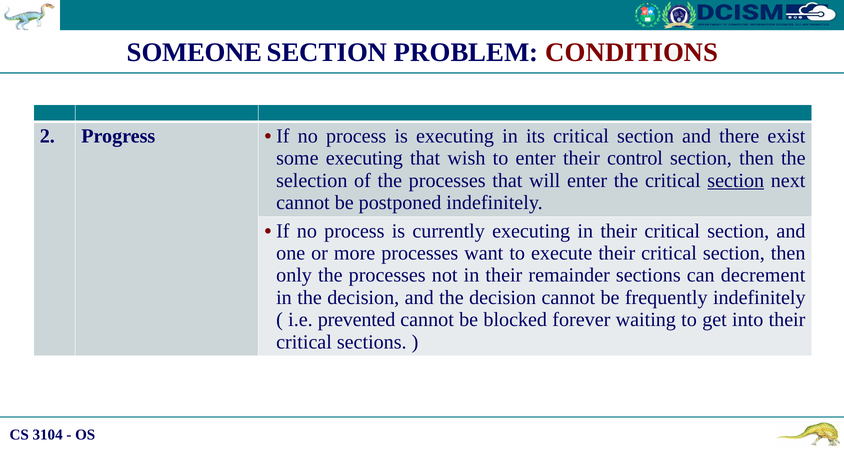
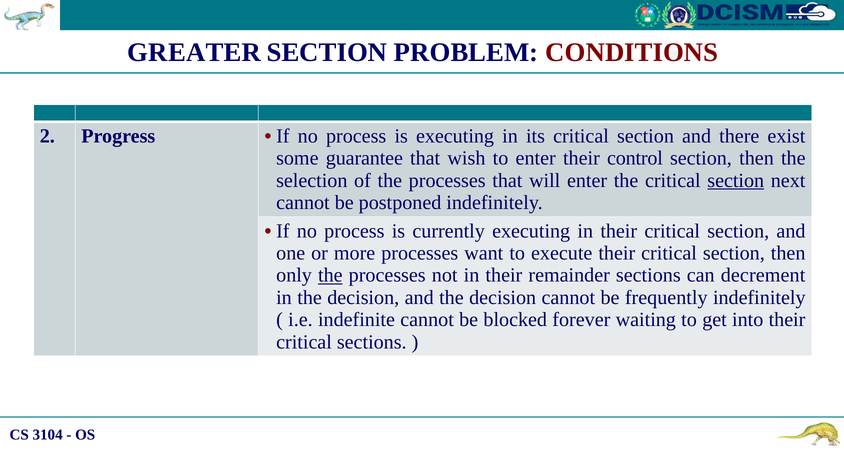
SOMEONE: SOMEONE -> GREATER (194, 52)
some executing: executing -> guarantee (364, 158)
the underline: none -> present (330, 275)
prevented: prevented -> indefinite (356, 320)
